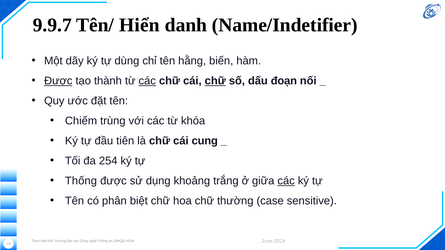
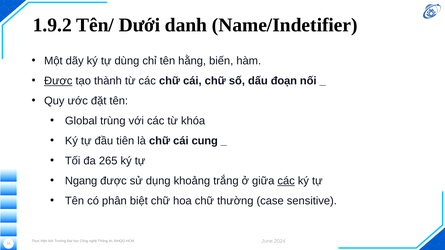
9.9.7: 9.9.7 -> 1.9.2 (52, 25)
Hiển: Hiển -> Dưới (140, 25)
các underline: present -> none (147, 81)
chữ underline: present -> none (215, 81)
Chiếm: Chiếm -> Global (81, 121)
254: 254 -> 265 (108, 161)
Thống: Thống -> Ngang (81, 181)
